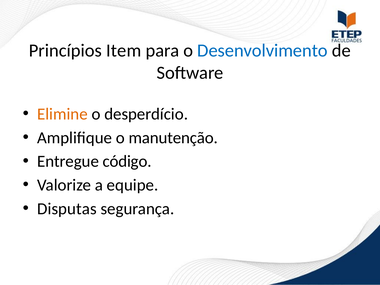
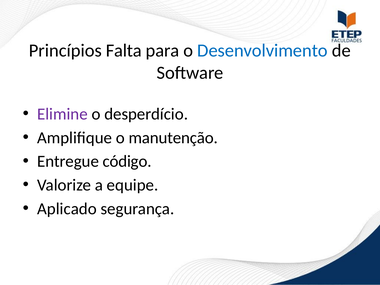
Item: Item -> Falta (124, 50)
Elimine colour: orange -> purple (62, 114)
Disputas: Disputas -> Aplicado (67, 209)
